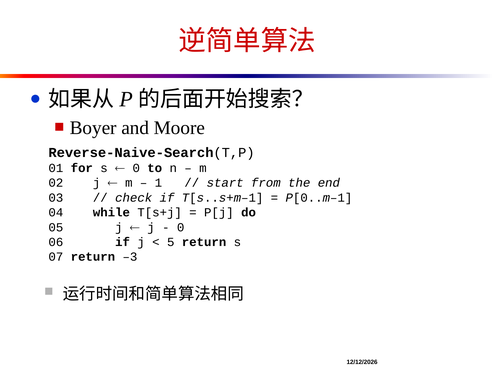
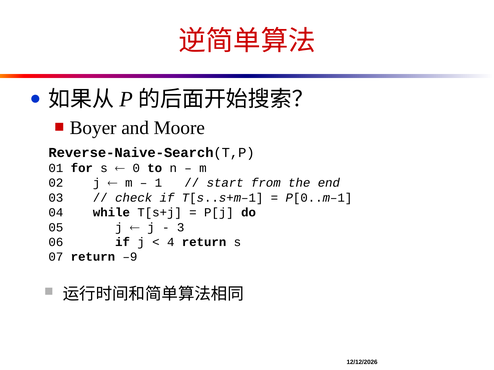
0: 0 -> 3 (181, 228)
5: 5 -> 4 (171, 242)
–3: –3 -> –9 (130, 257)
